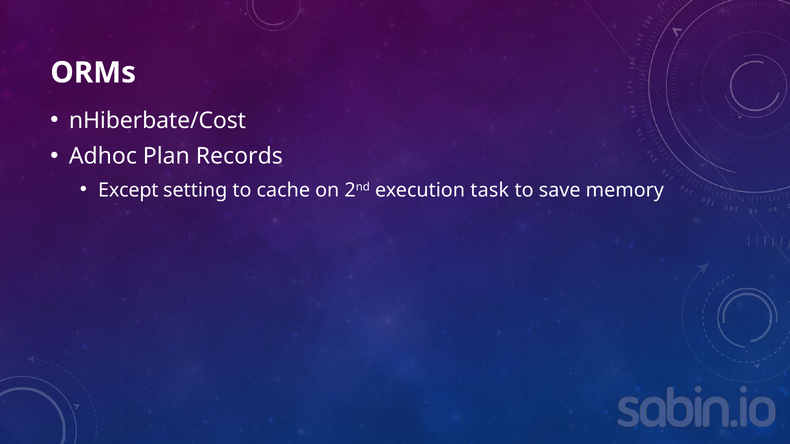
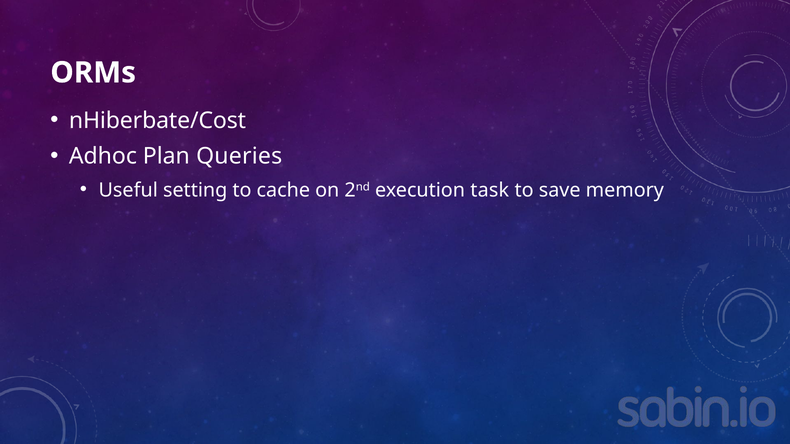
Records: Records -> Queries (239, 156)
Except: Except -> Useful (128, 190)
